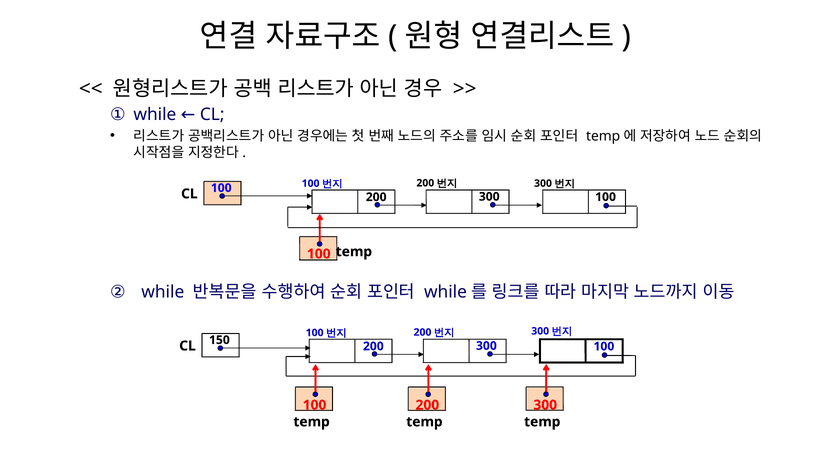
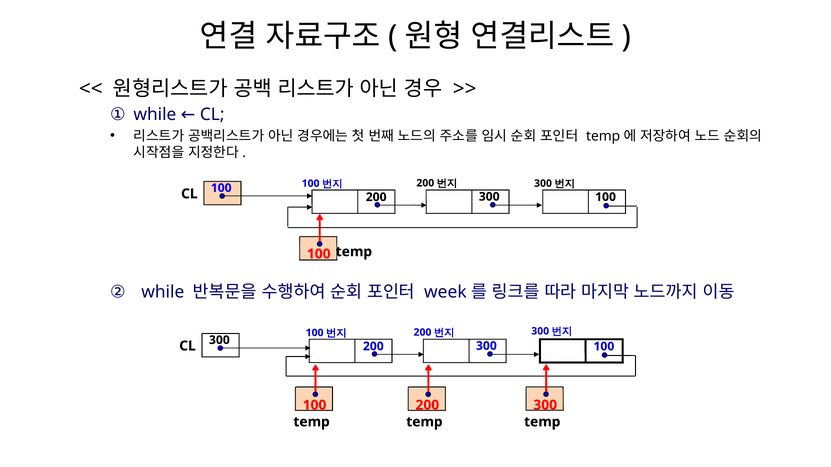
while: while -> week (445, 292)
CL 150: 150 -> 300 (219, 340)
